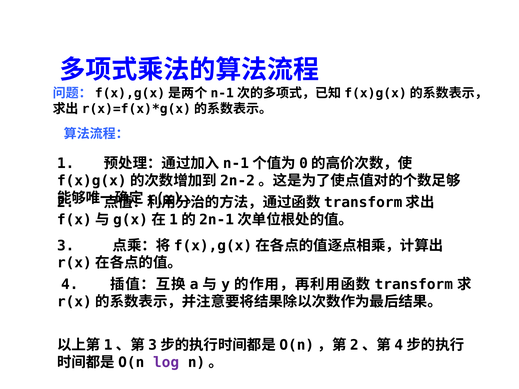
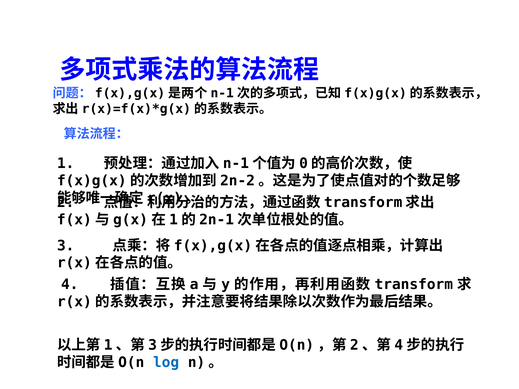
log colour: purple -> blue (166, 363)
